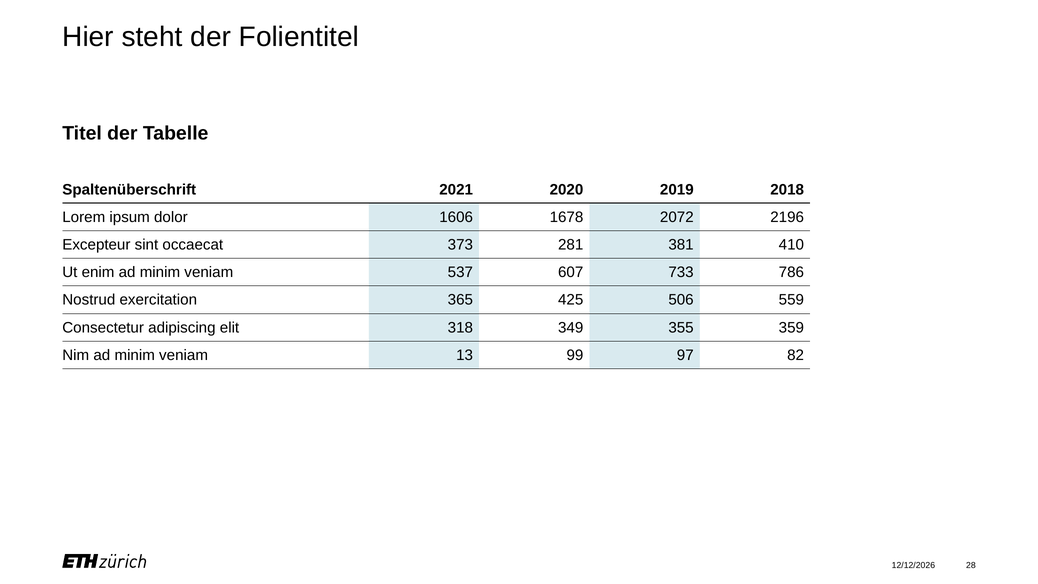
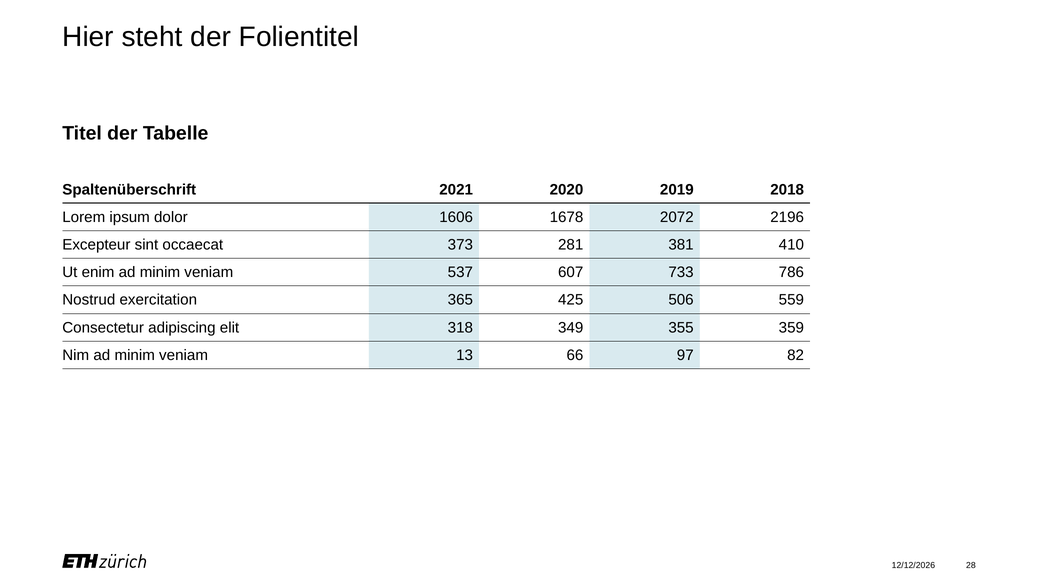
99: 99 -> 66 (575, 355)
